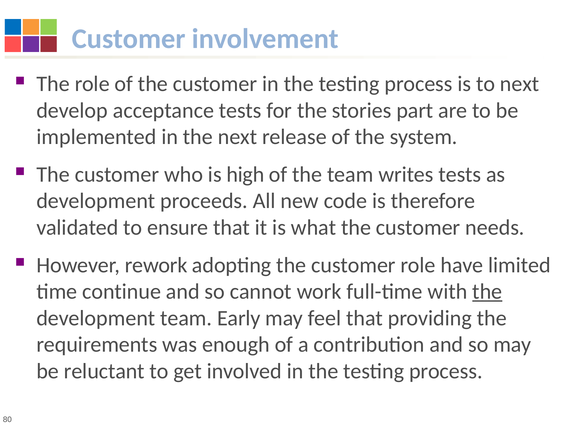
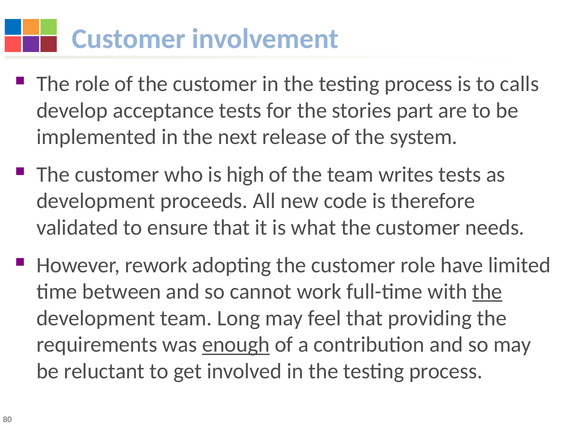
to next: next -> calls (520, 84)
continue: continue -> between (122, 292)
Early: Early -> Long (239, 318)
enough underline: none -> present (236, 345)
